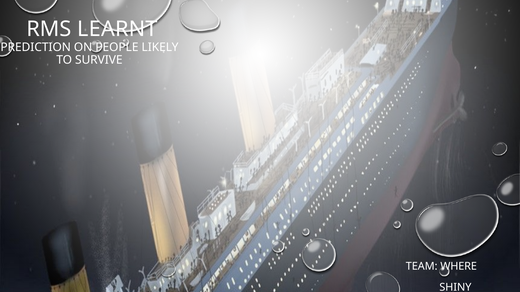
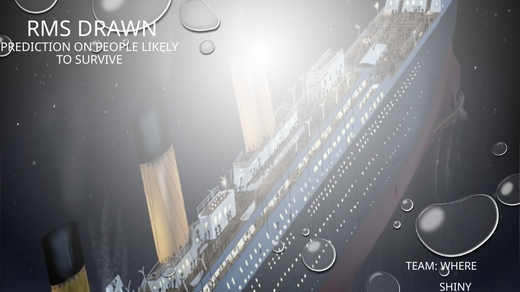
LEARNT: LEARNT -> DRAWN (117, 29)
